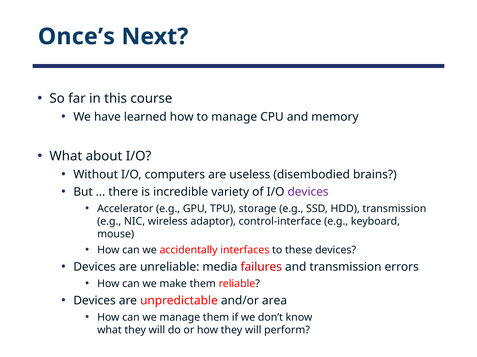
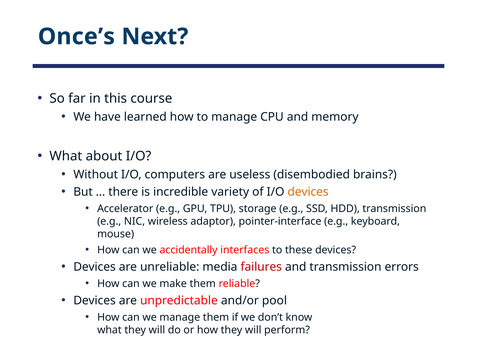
devices colour: purple -> orange (308, 192)
control-interface: control-interface -> pointer-interface (280, 222)
area: area -> pool (274, 301)
